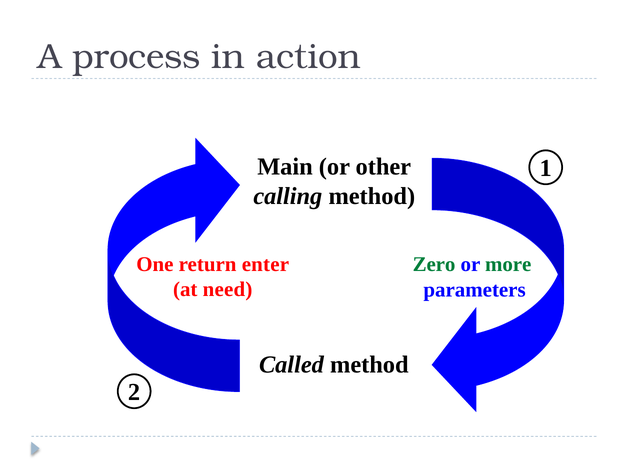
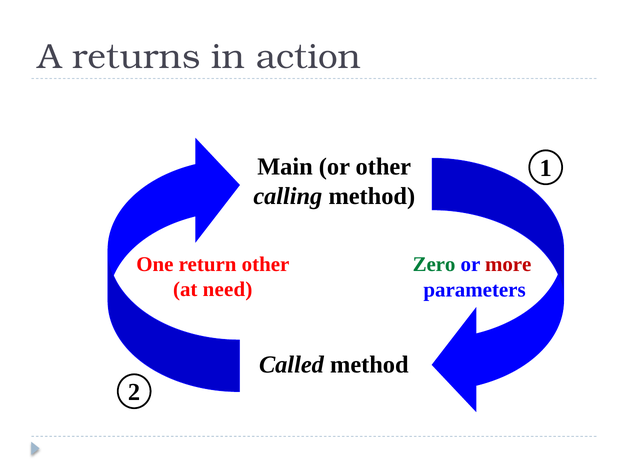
process: process -> returns (136, 57)
return enter: enter -> other (266, 264)
more colour: green -> red (508, 265)
